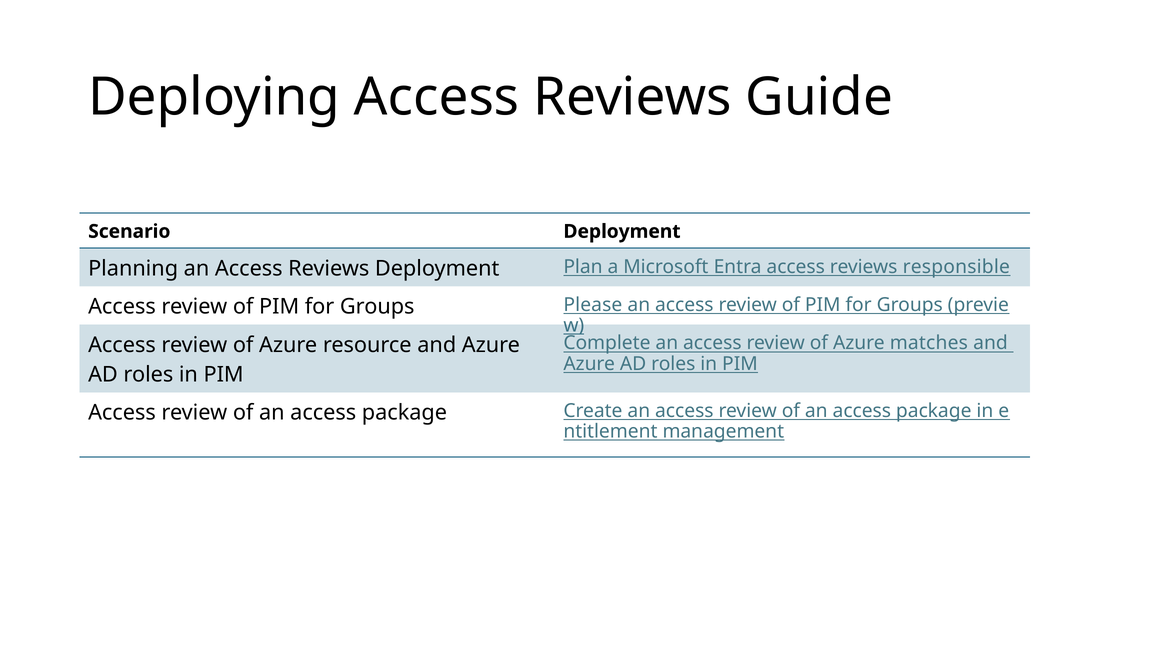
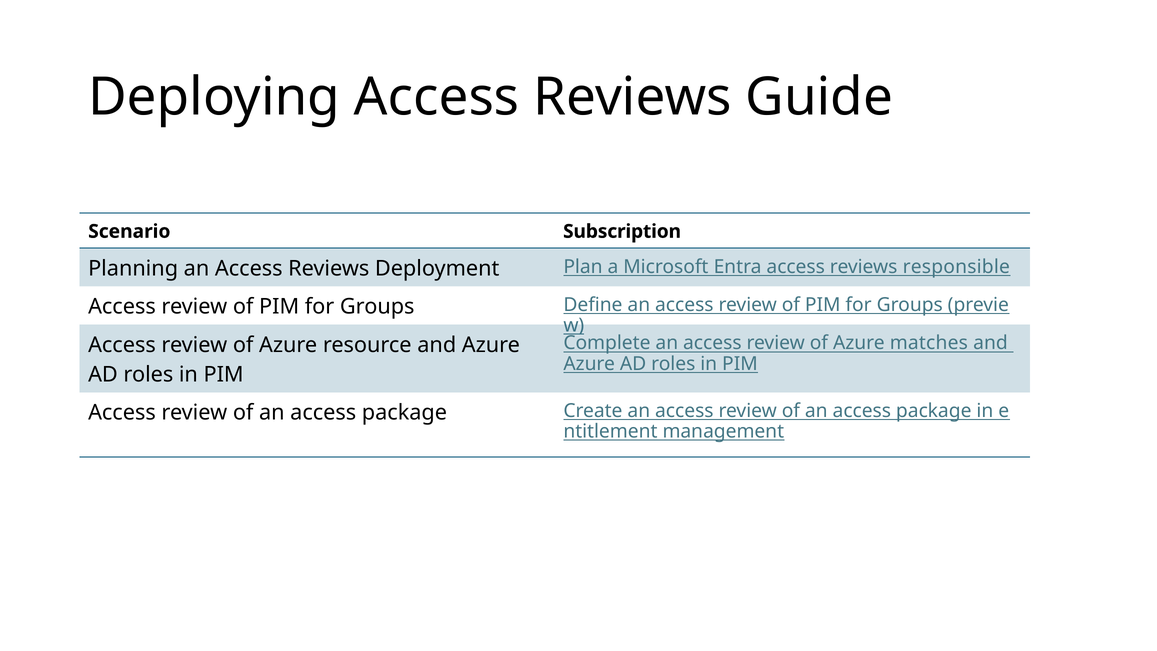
Scenario Deployment: Deployment -> Subscription (622, 231)
Please: Please -> Define (593, 305)
